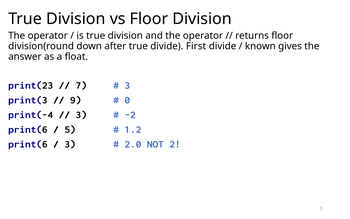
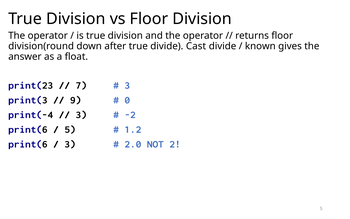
First: First -> Cast (196, 46)
